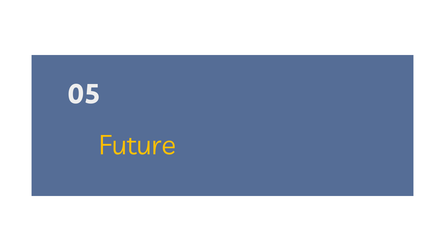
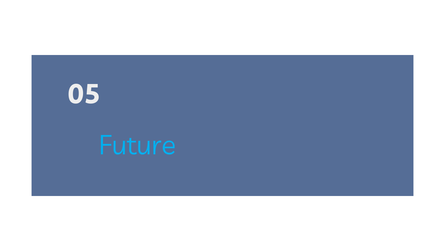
Future colour: yellow -> light blue (137, 145)
